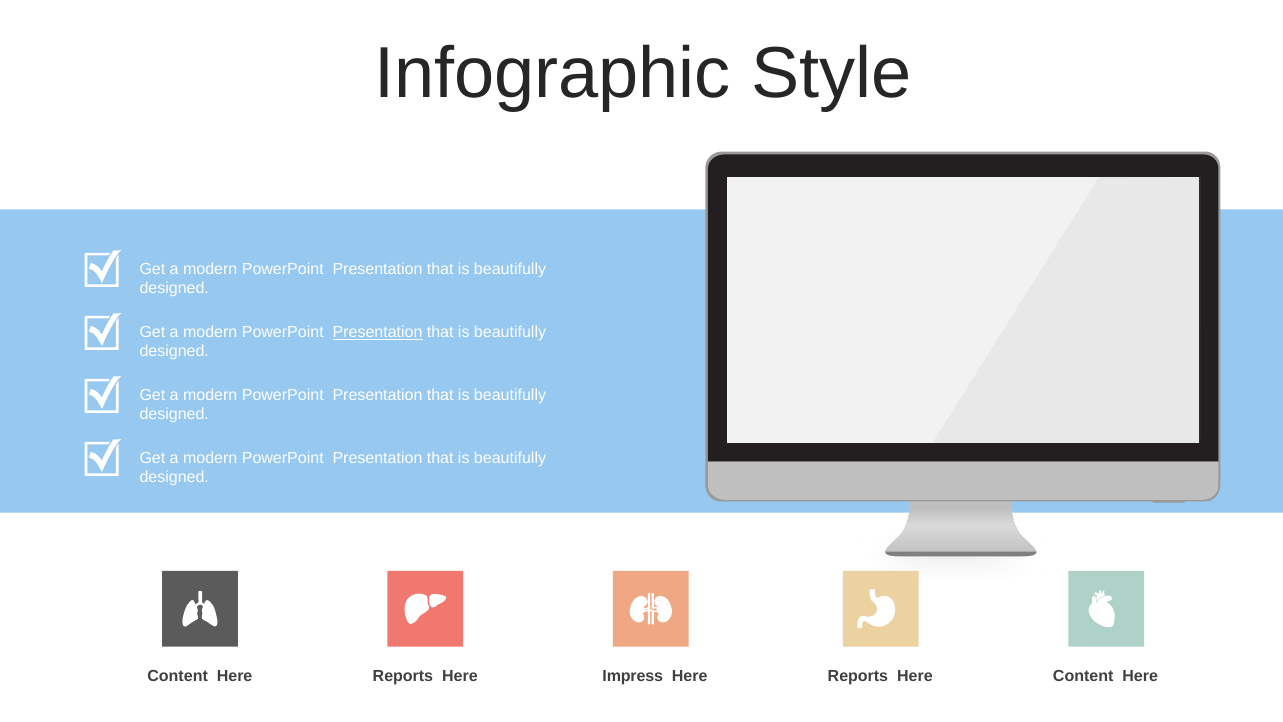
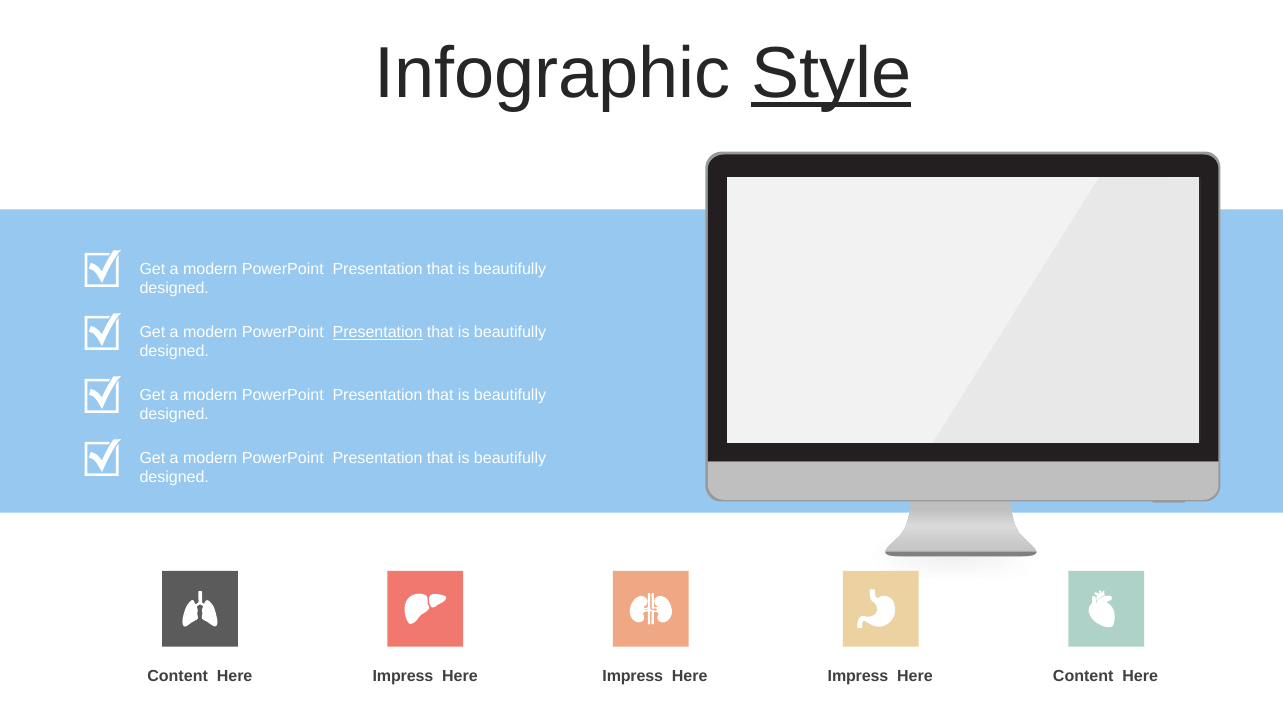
Style underline: none -> present (831, 73)
Content Here Reports: Reports -> Impress (403, 676)
Reports: Reports -> Impress (858, 676)
